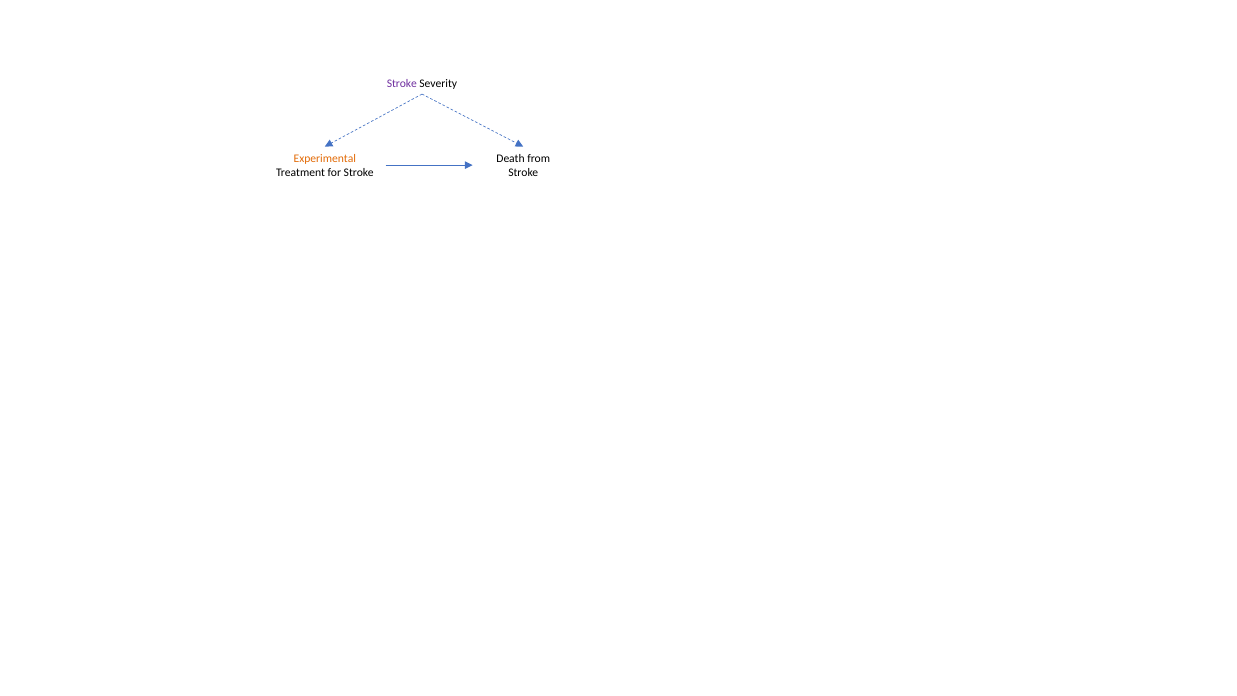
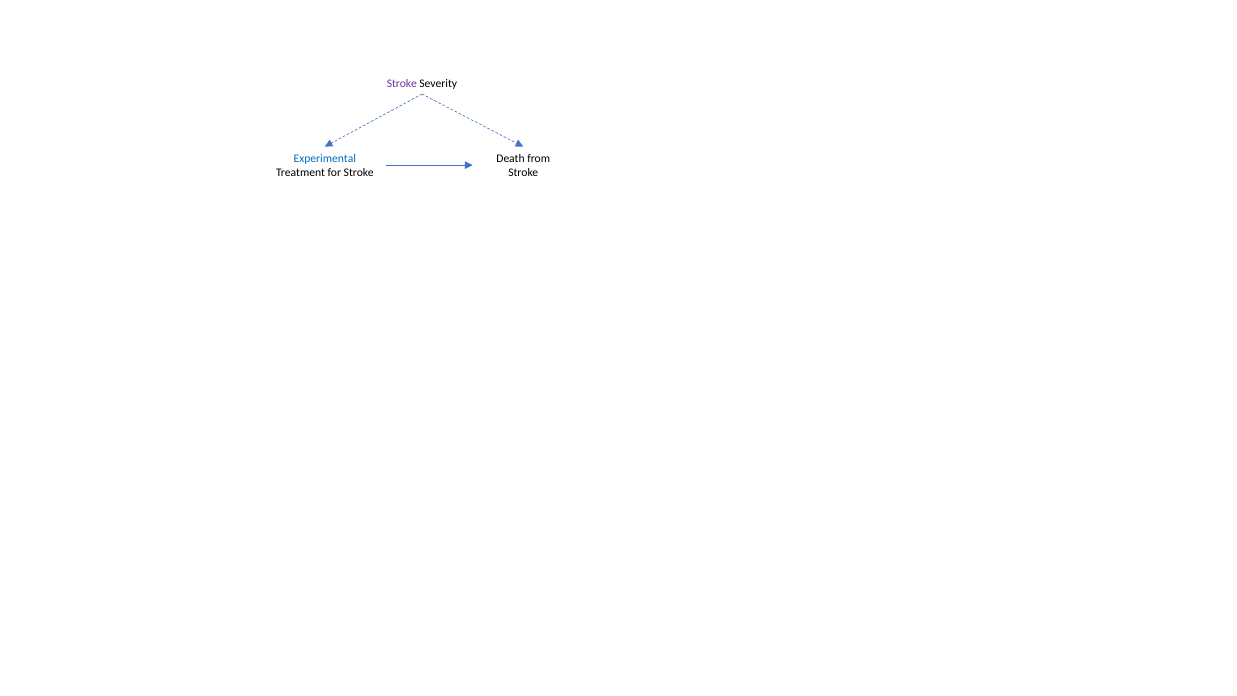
Experimental colour: orange -> blue (325, 159)
